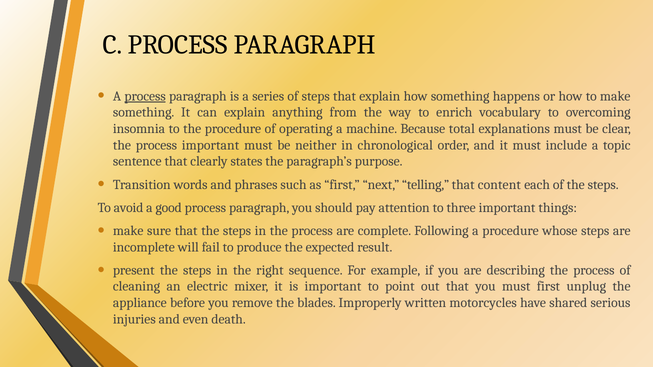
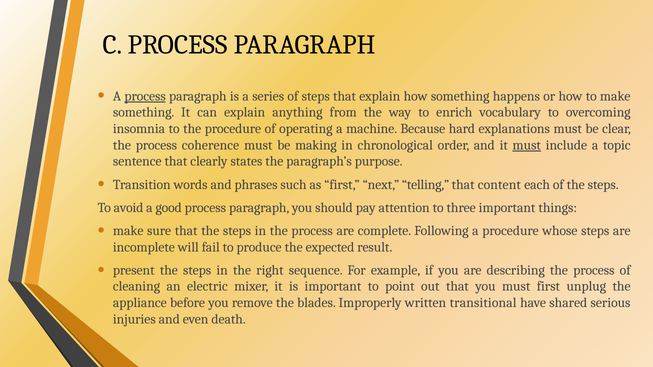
total: total -> hard (462, 129)
process important: important -> coherence (211, 145)
neither: neither -> making (316, 145)
must underline: none -> present (527, 145)
motorcycles: motorcycles -> transitional (483, 303)
